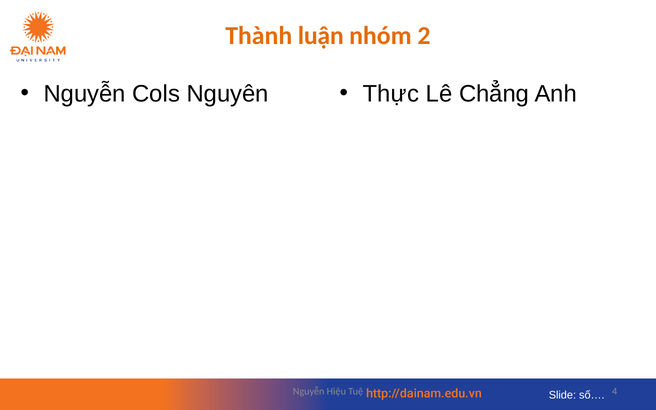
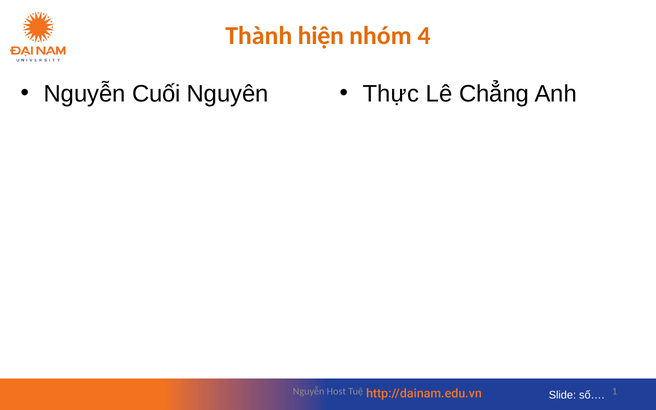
luận: luận -> hiện (321, 36)
2: 2 -> 4 (424, 36)
Cols: Cols -> Cuối (156, 94)
Hiệu: Hiệu -> Host (336, 392)
4: 4 -> 1 (615, 392)
